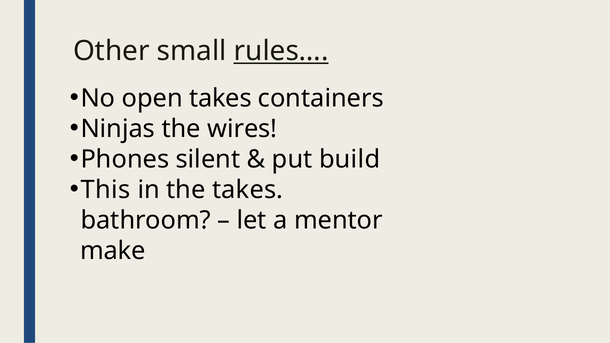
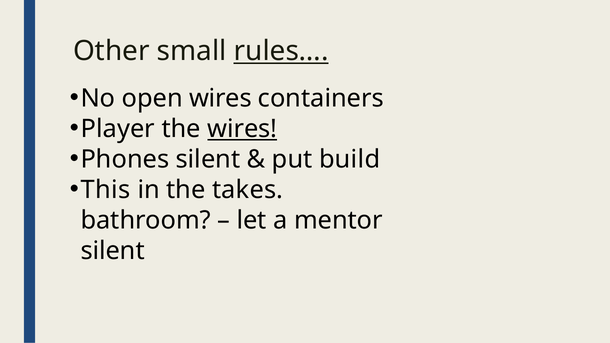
open takes: takes -> wires (220, 99)
Ninjas: Ninjas -> Player (118, 129)
wires underline: none -> present (242, 129)
make: make -> silent (113, 251)
